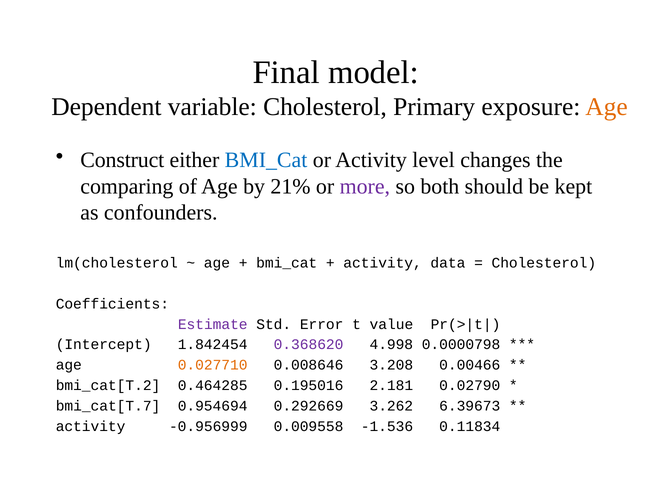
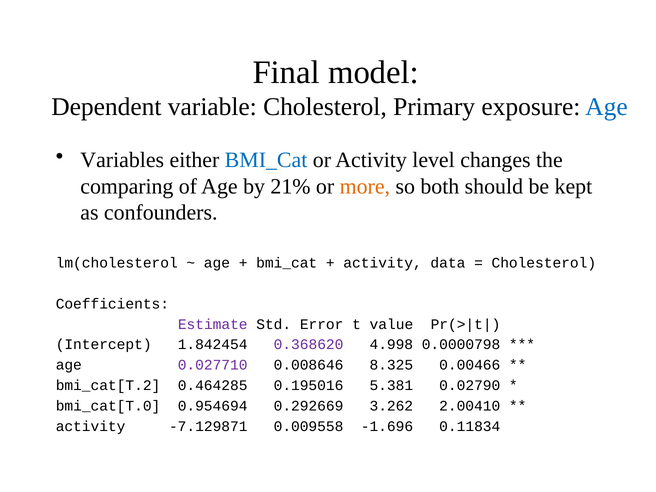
Age colour: orange -> blue (607, 107)
Construct: Construct -> Variables (122, 160)
more colour: purple -> orange (365, 186)
0.027710 colour: orange -> purple (213, 365)
3.208: 3.208 -> 8.325 (391, 365)
2.181: 2.181 -> 5.381 (391, 385)
bmi_cat[T.7: bmi_cat[T.7 -> bmi_cat[T.0 (108, 406)
6.39673: 6.39673 -> 2.00410 (470, 406)
-0.956999: -0.956999 -> -7.129871 (208, 426)
-1.536: -1.536 -> -1.696 (387, 426)
